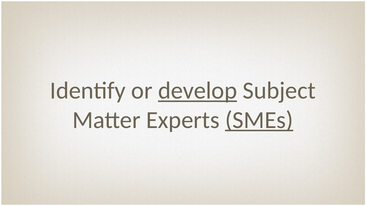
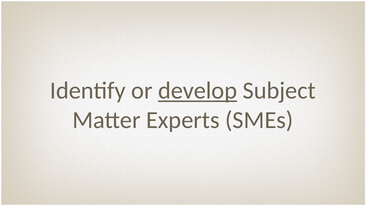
SMEs underline: present -> none (259, 120)
